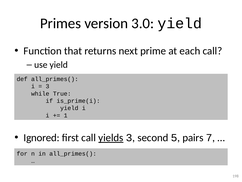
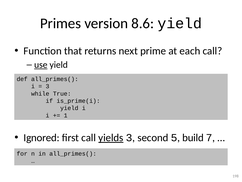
3.0: 3.0 -> 8.6 (143, 23)
use underline: none -> present (41, 65)
pairs: pairs -> build (193, 137)
